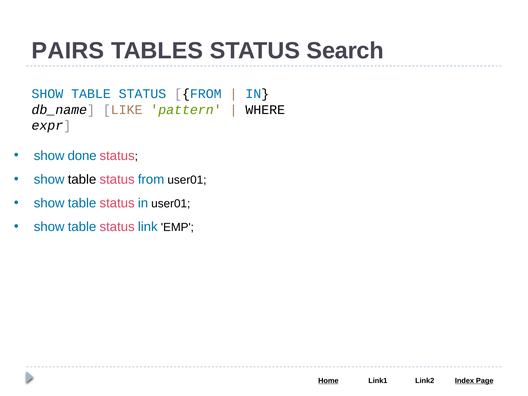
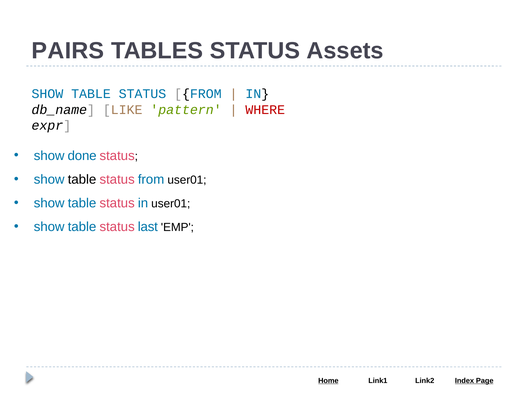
Search: Search -> Assets (345, 51)
WHERE colour: black -> red (265, 110)
link: link -> last (148, 227)
